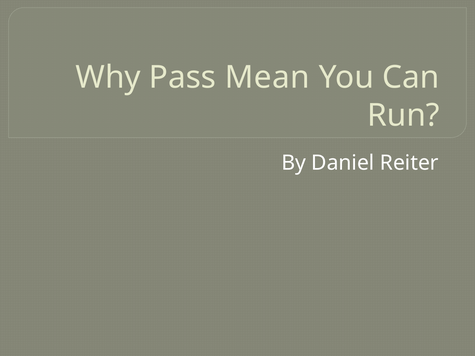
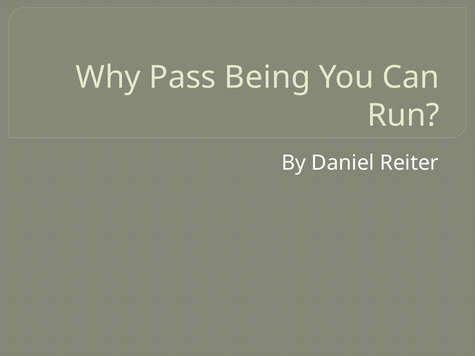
Mean: Mean -> Being (267, 77)
